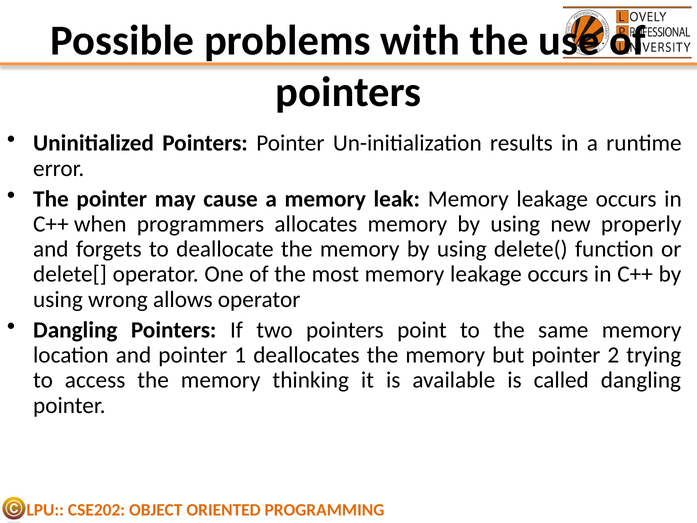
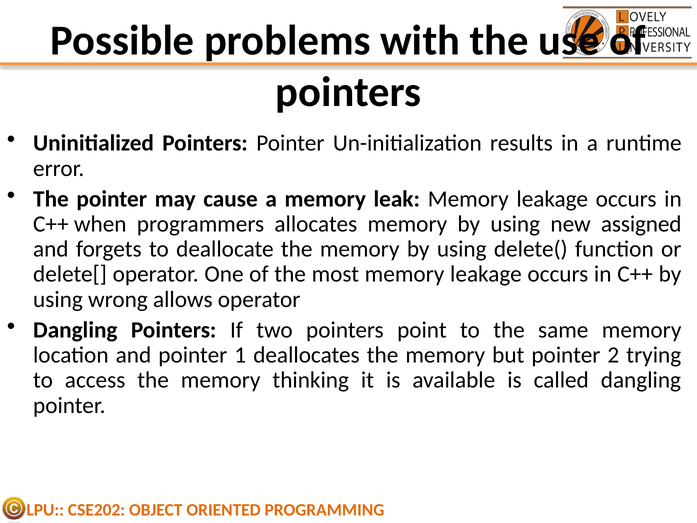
properly: properly -> assigned (641, 224)
